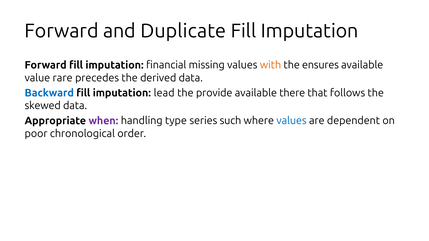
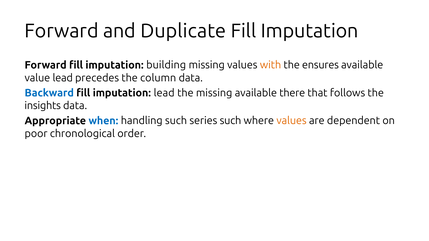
financial: financial -> building (166, 65)
value rare: rare -> lead (63, 78)
derived: derived -> column (158, 78)
the provide: provide -> missing (214, 93)
skewed: skewed -> insights (43, 106)
when colour: purple -> blue (103, 121)
handling type: type -> such (176, 121)
values colour: blue -> orange (292, 121)
